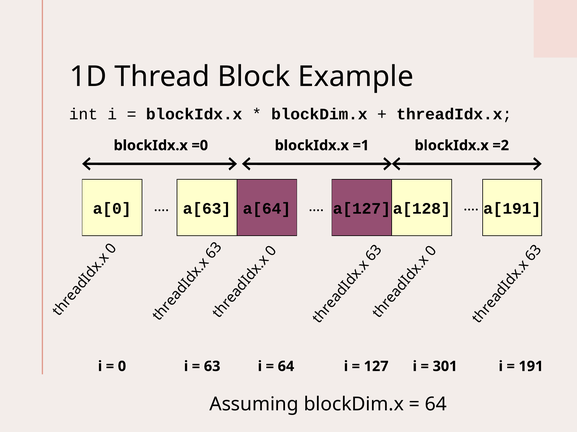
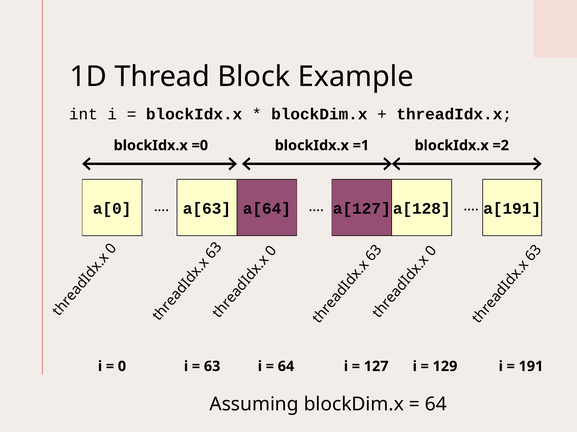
301: 301 -> 129 (445, 367)
